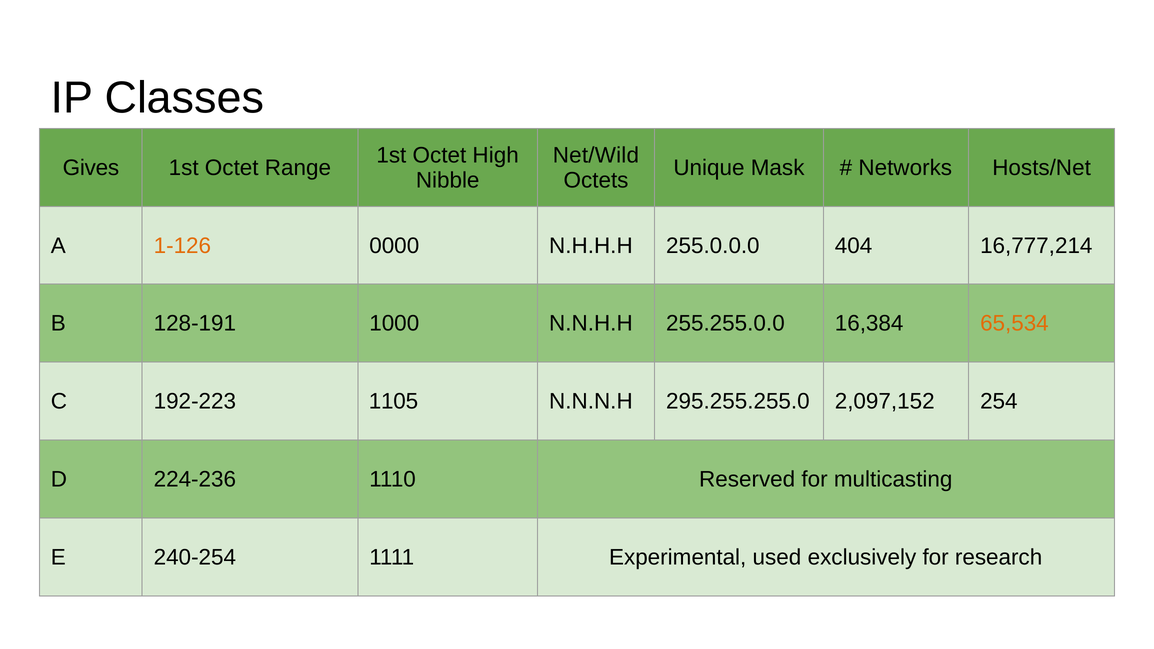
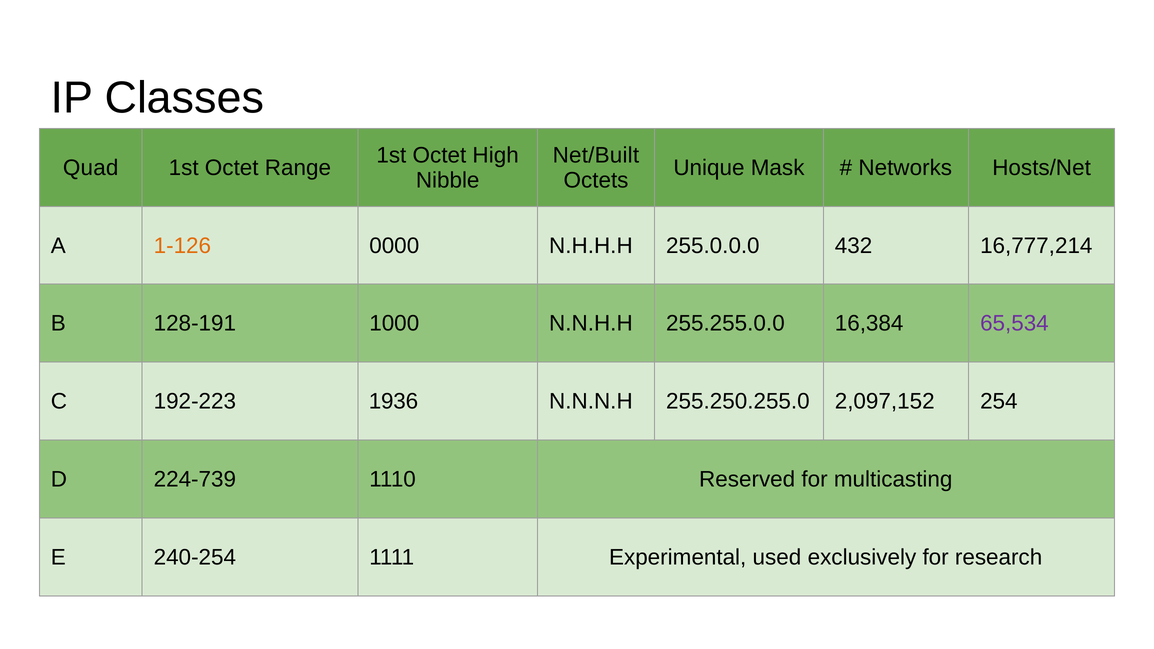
Net/Wild: Net/Wild -> Net/Built (596, 155)
Gives: Gives -> Quad (91, 168)
404: 404 -> 432 (854, 246)
65,534 colour: orange -> purple (1014, 324)
1105: 1105 -> 1936 (393, 402)
295.255.255.0: 295.255.255.0 -> 255.250.255.0 (738, 402)
224-236: 224-236 -> 224-739 (195, 479)
